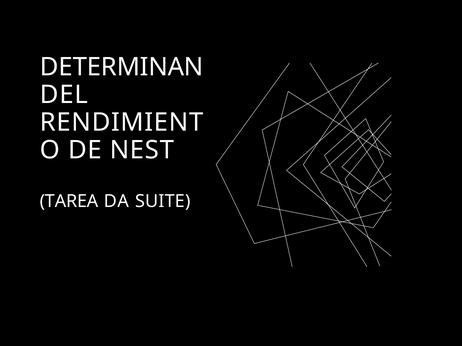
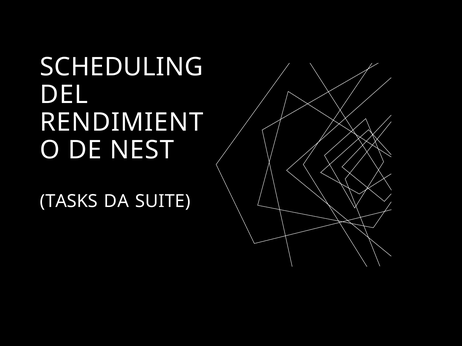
DETERMINAN: DETERMINAN -> SCHEDULING (122, 67)
TAREA: TAREA -> TASKS (69, 202)
